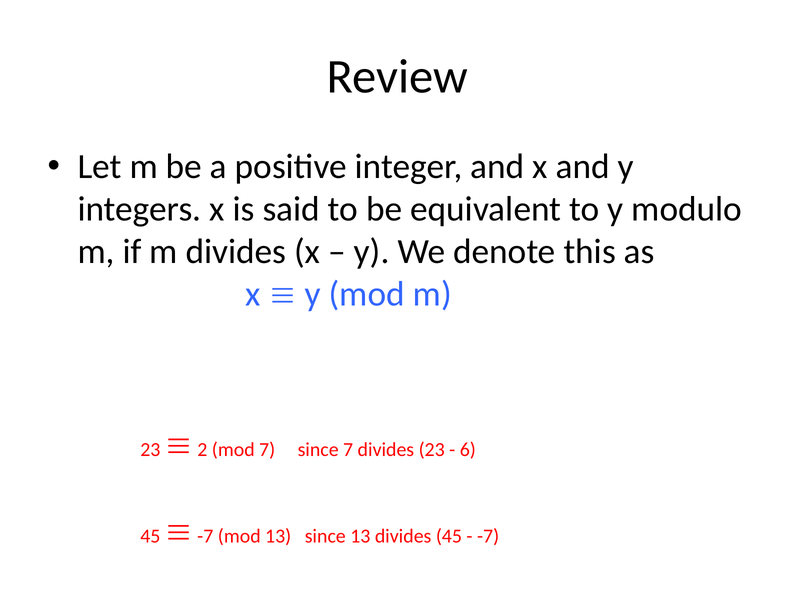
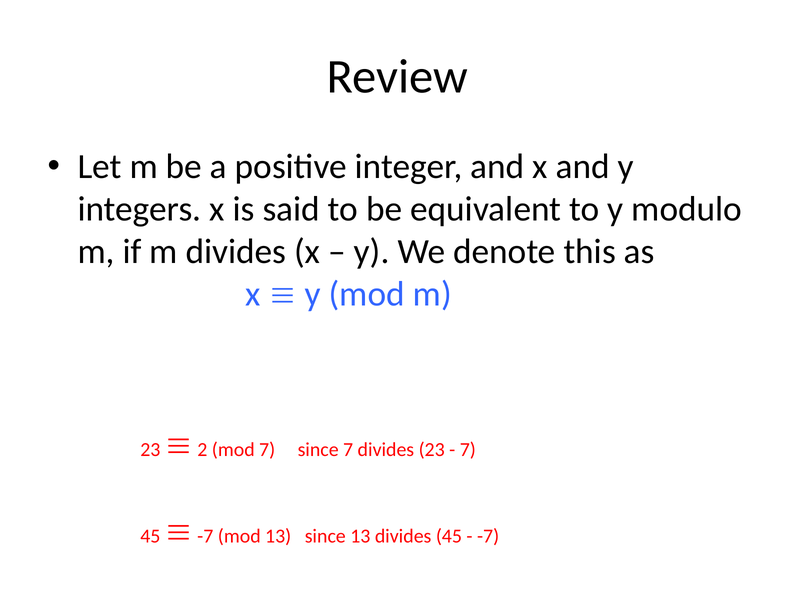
6: 6 -> 7 (468, 450)
